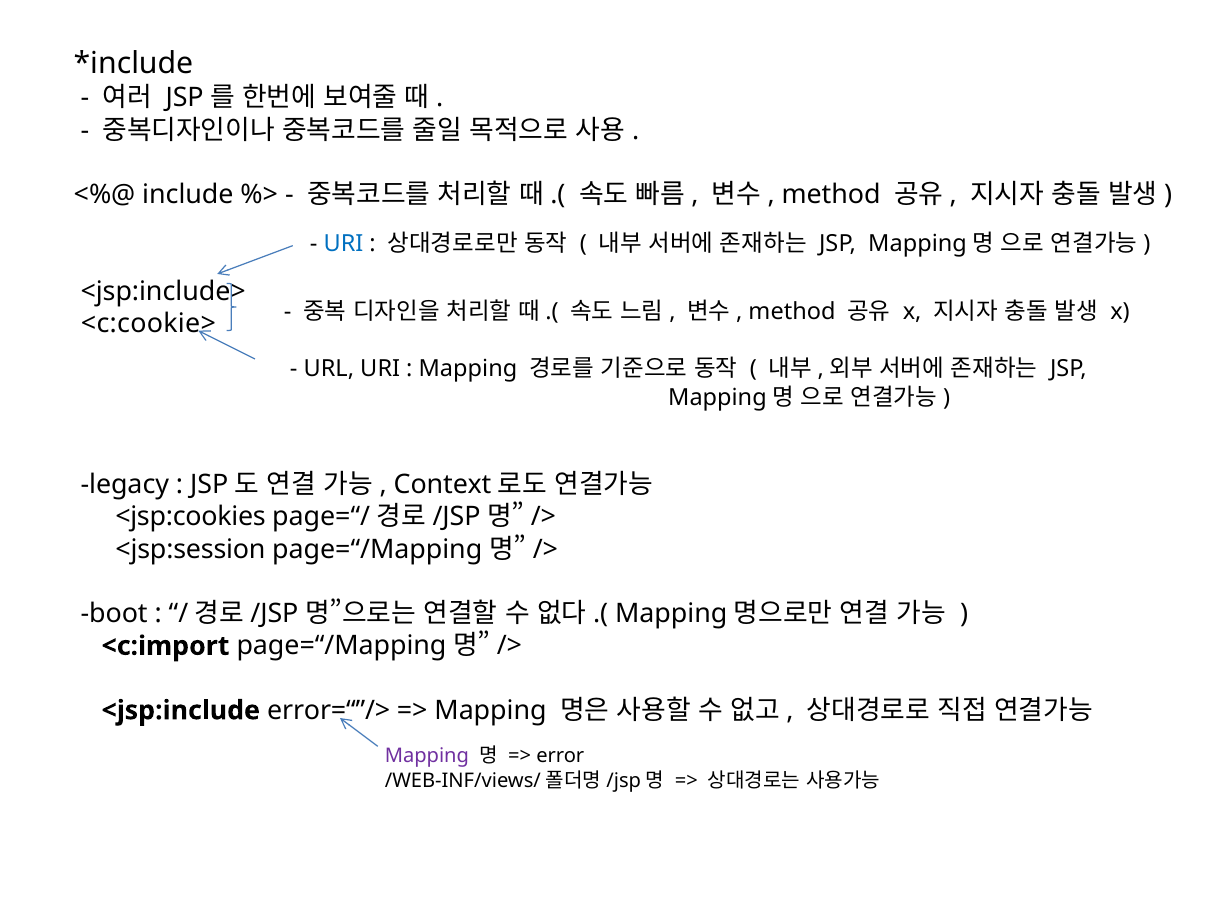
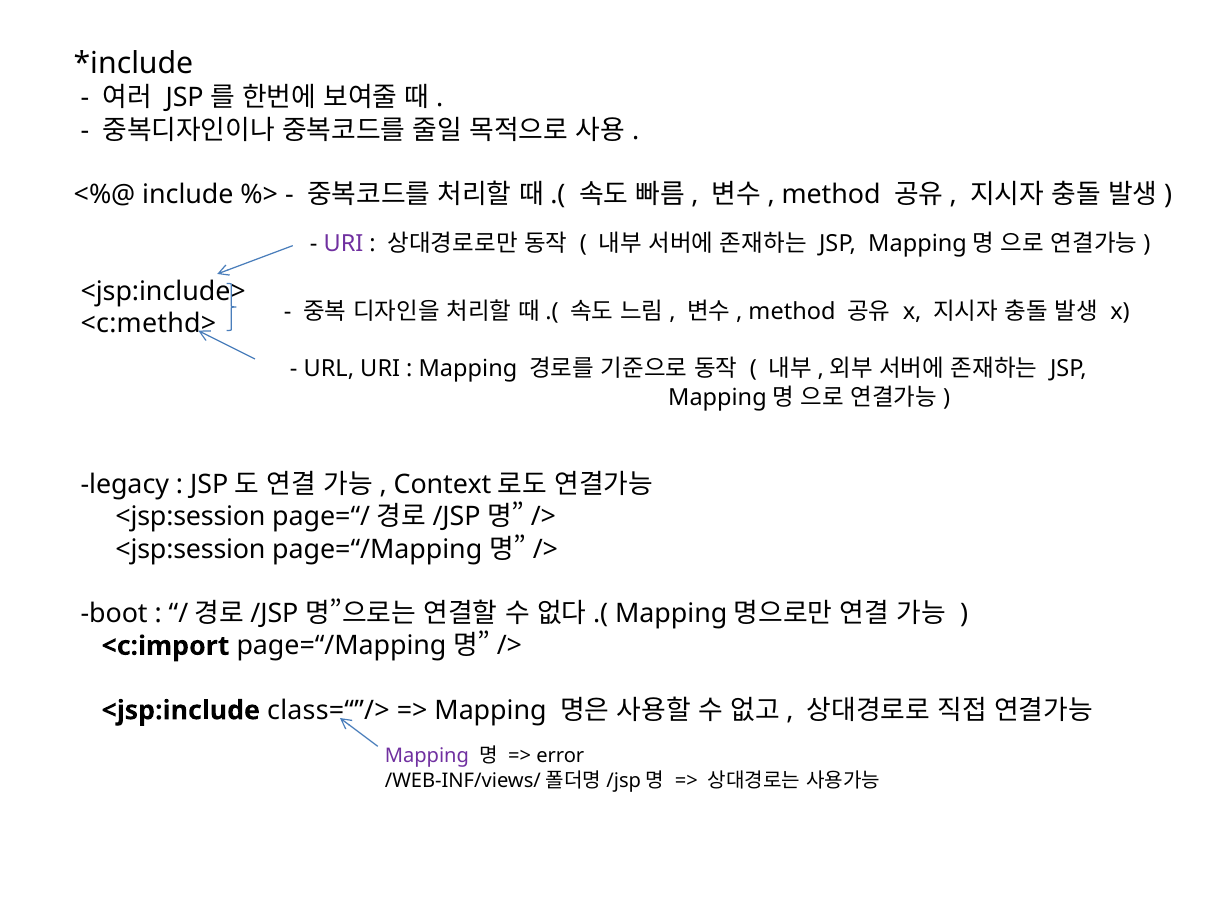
URI colour: blue -> purple (343, 244)
<c:cookie>: <c:cookie> -> <c:methd> (148, 324)
<jsp:cookies: <jsp:cookies -> <jsp:session (190, 517)
error=“”/>: error=“”/> -> class=“”/> (328, 710)
